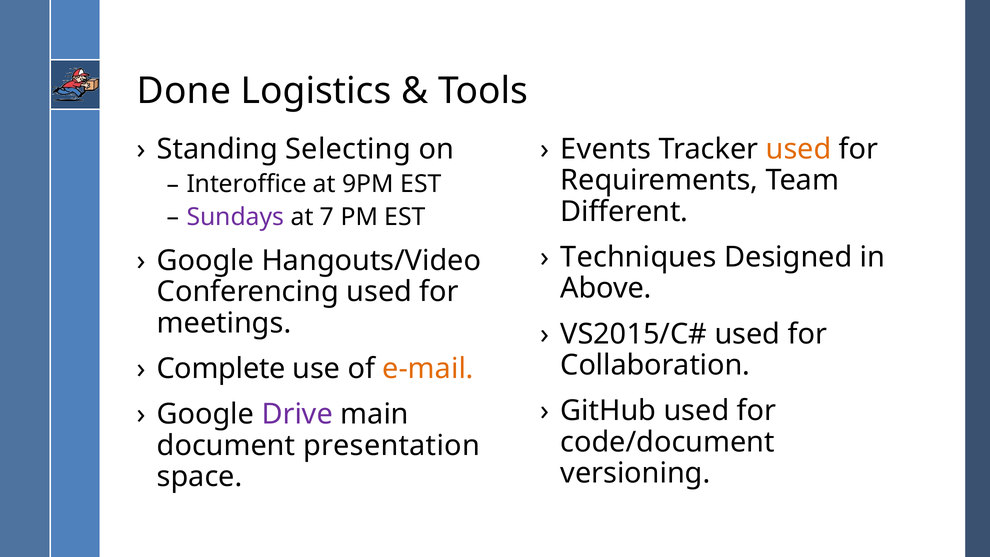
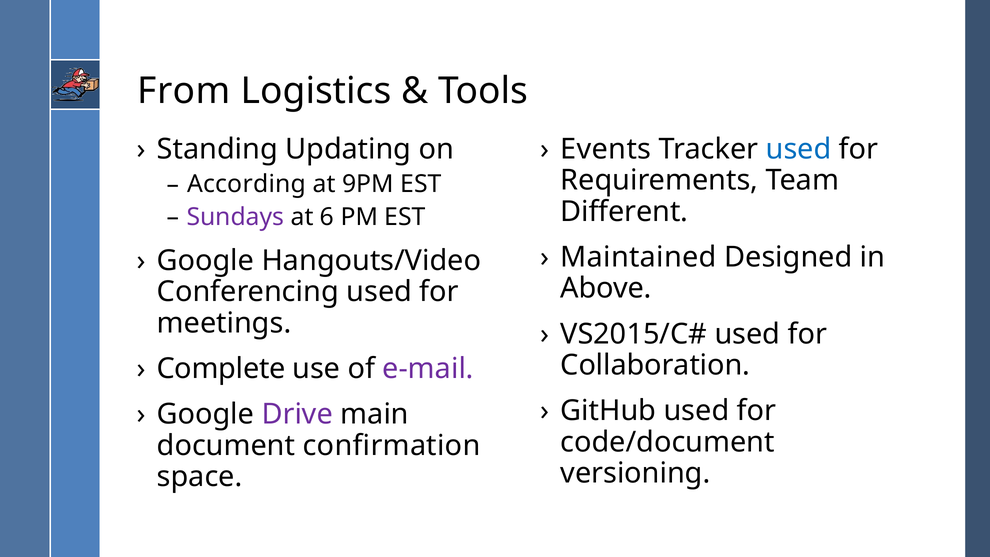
Done: Done -> From (184, 91)
Selecting: Selecting -> Updating (348, 149)
used colour: orange -> blue (799, 149)
Interoffice: Interoffice -> According (246, 184)
7: 7 -> 6 (327, 217)
Techniques: Techniques -> Maintained (638, 257)
e-mail colour: orange -> purple (428, 369)
presentation: presentation -> confirmation (392, 445)
